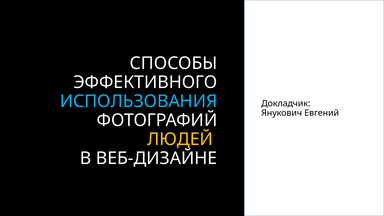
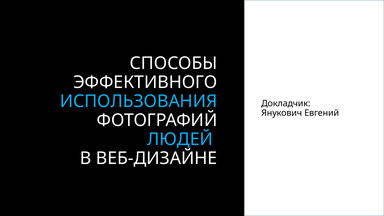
ЛЮДЕЙ colour: yellow -> light blue (180, 139)
